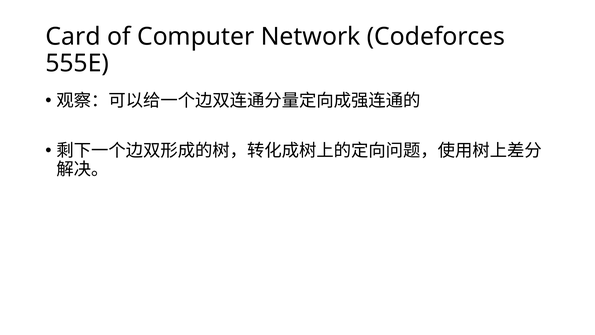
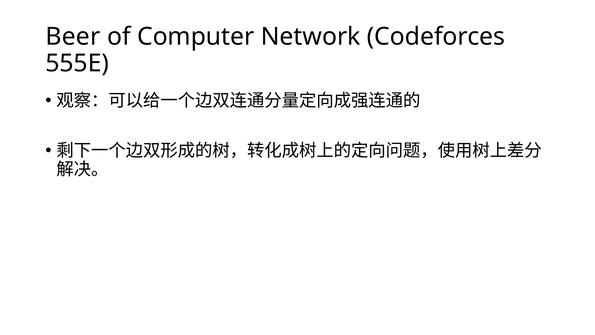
Card: Card -> Beer (73, 37)
